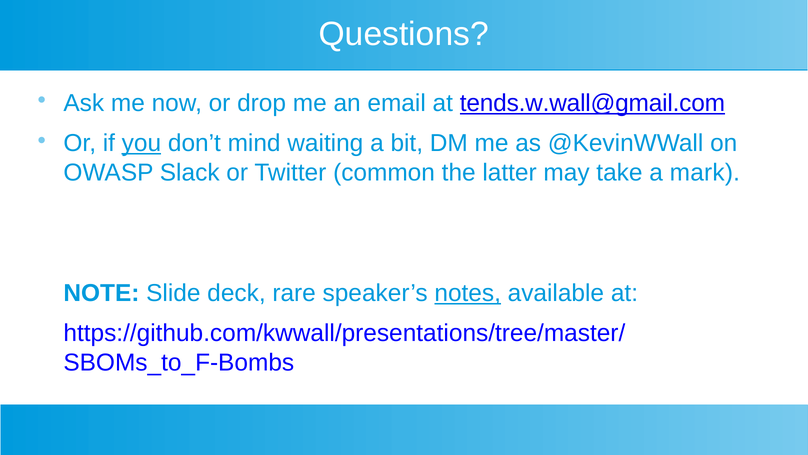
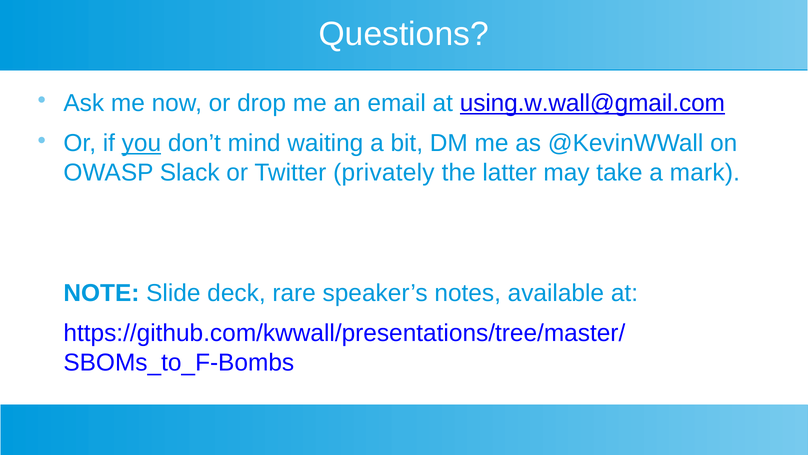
tends.w.wall@gmail.com: tends.w.wall@gmail.com -> using.w.wall@gmail.com (592, 103)
common: common -> privately (384, 172)
notes underline: present -> none (468, 293)
